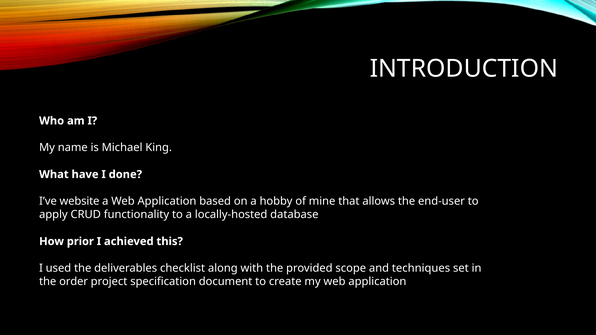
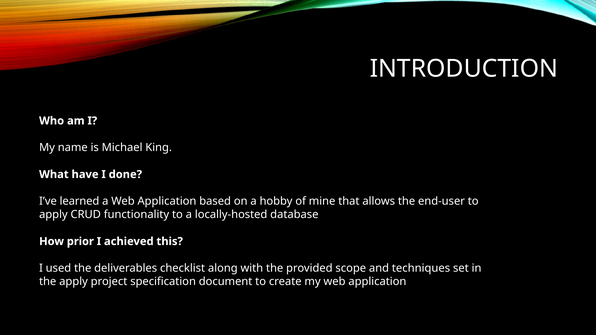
website: website -> learned (79, 201)
the order: order -> apply (74, 282)
